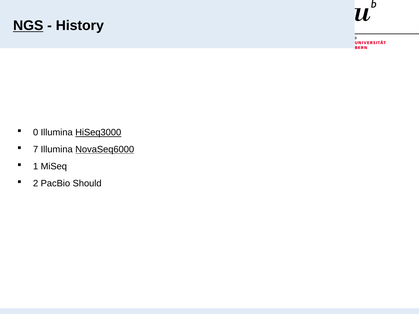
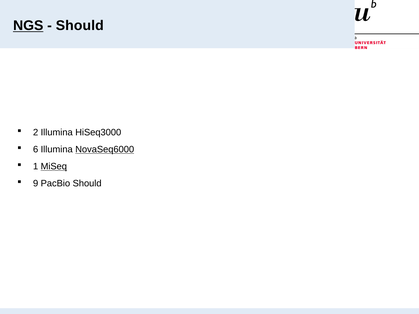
History: History -> Should (80, 26)
0: 0 -> 2 (36, 133)
HiSeq3000 underline: present -> none (98, 133)
7: 7 -> 6 (36, 150)
MiSeq underline: none -> present (54, 167)
2: 2 -> 9 (36, 184)
